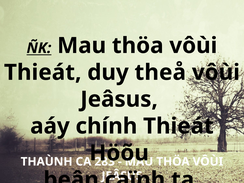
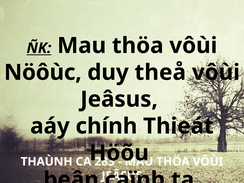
Thieát: Thieát -> Nöôùc (43, 72)
